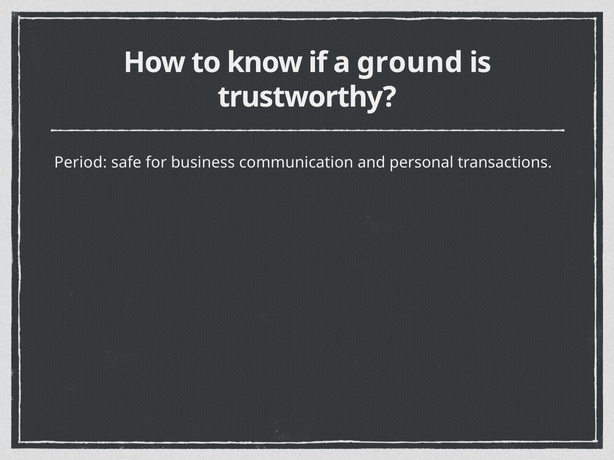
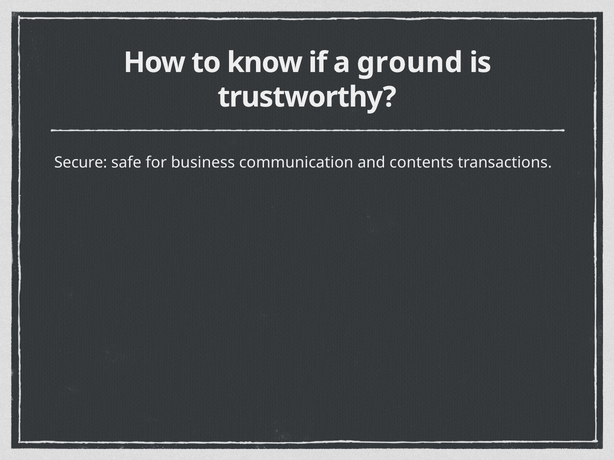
Period: Period -> Secure (81, 163)
personal: personal -> contents (422, 163)
